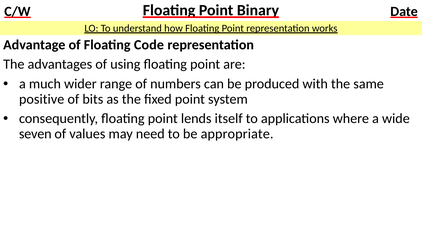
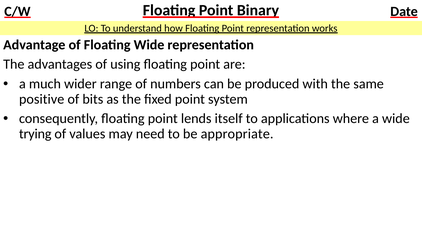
Floating Code: Code -> Wide (149, 45)
seven: seven -> trying (35, 134)
